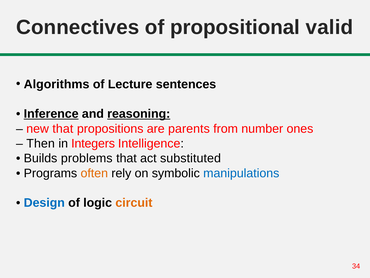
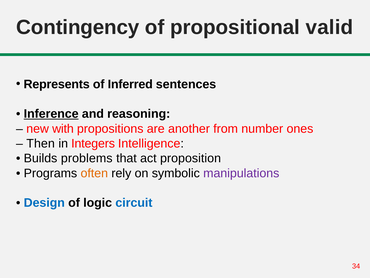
Connectives: Connectives -> Contingency (78, 27)
Algorithms: Algorithms -> Represents (57, 84)
Lecture: Lecture -> Inferred (130, 84)
reasoning underline: present -> none (139, 114)
new that: that -> with (63, 129)
parents: parents -> another (189, 129)
substituted: substituted -> proposition (191, 158)
manipulations colour: blue -> purple (241, 173)
circuit colour: orange -> blue (134, 203)
